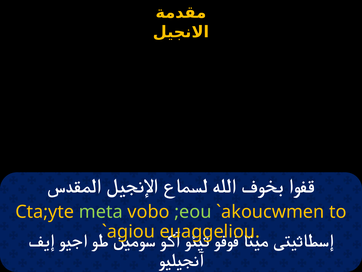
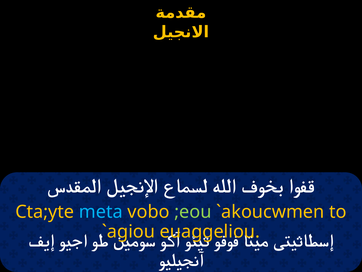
meta colour: light green -> light blue (101, 212)
